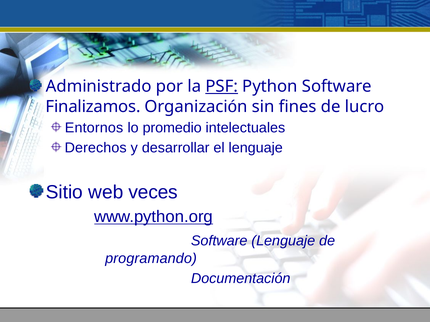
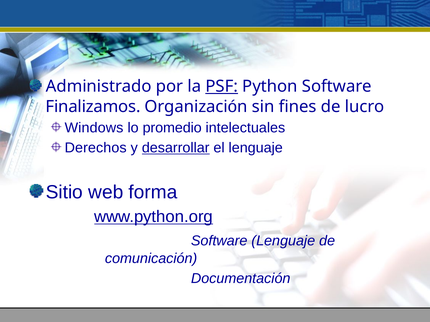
Entornos: Entornos -> Windows (94, 128)
desarrollar underline: none -> present (176, 148)
veces: veces -> forma (153, 192)
programando: programando -> comunicación (151, 259)
